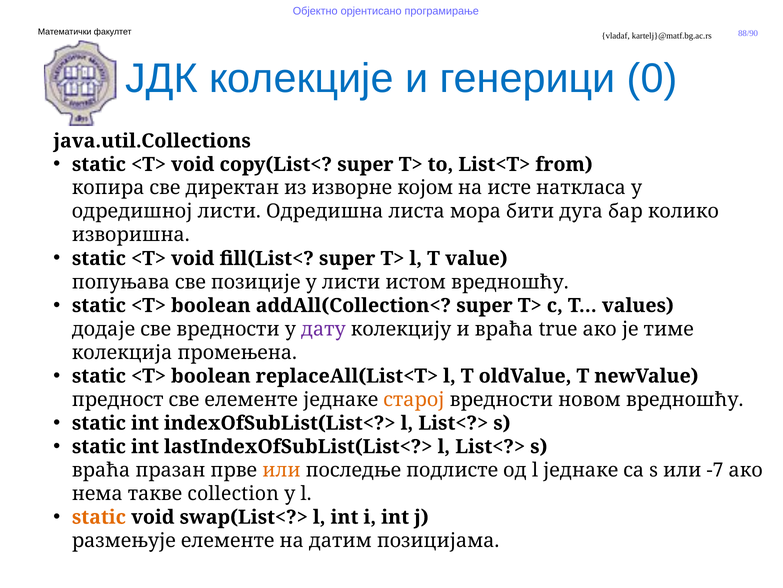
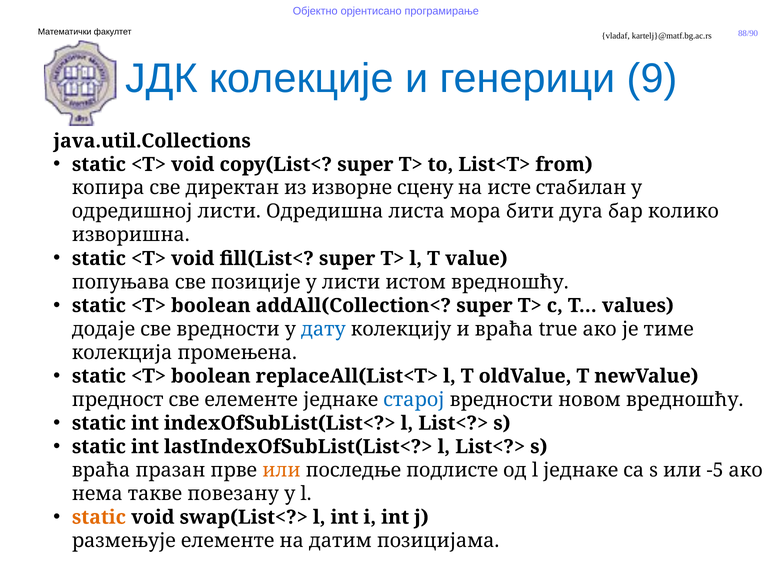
0: 0 -> 9 (652, 79)
којом: којом -> сцену (425, 188)
наткласа: наткласа -> стабилан (581, 188)
дату colour: purple -> blue (323, 329)
старој colour: orange -> blue (414, 399)
-7: -7 -> -5 (715, 470)
collection: collection -> повезану (233, 493)
